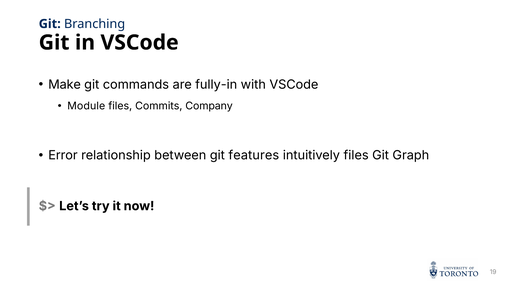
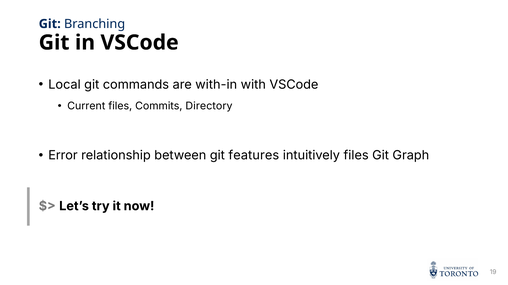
Make: Make -> Local (64, 85)
fully-in: fully-in -> with-in (216, 85)
Module: Module -> Current (86, 106)
Company: Company -> Directory (209, 106)
